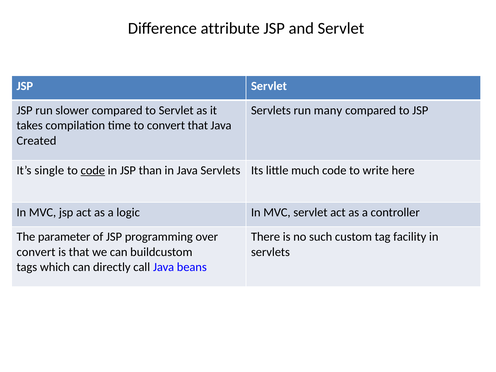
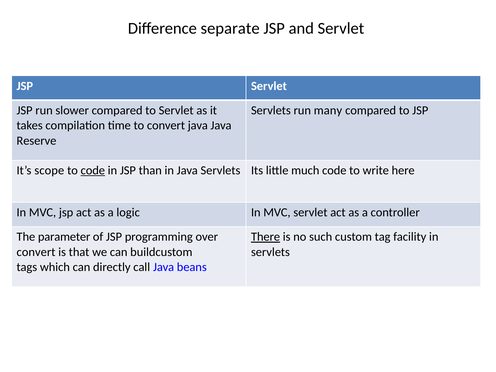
attribute: attribute -> separate (230, 28)
convert that: that -> java (198, 125)
Created: Created -> Reserve (36, 141)
single: single -> scope (49, 170)
There underline: none -> present (266, 237)
